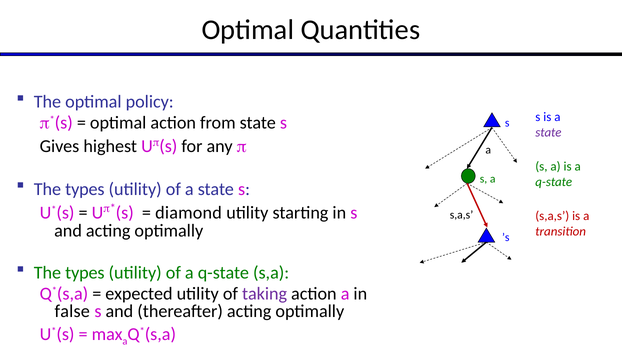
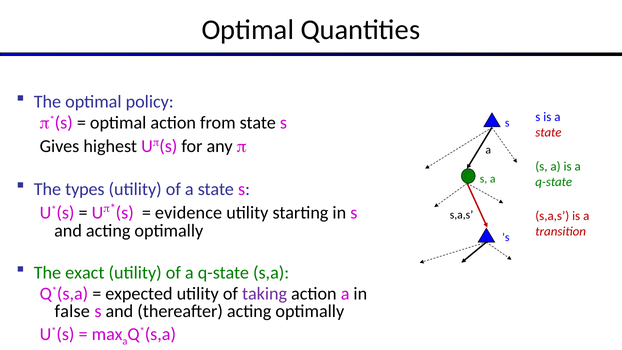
state colour: purple -> red (548, 132)
diamond: diamond -> evidence (189, 213)
types: types -> exact (85, 273)
